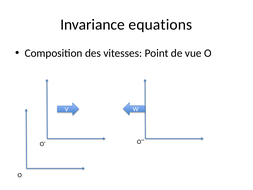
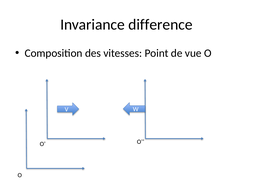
equations: equations -> difference (160, 24)
